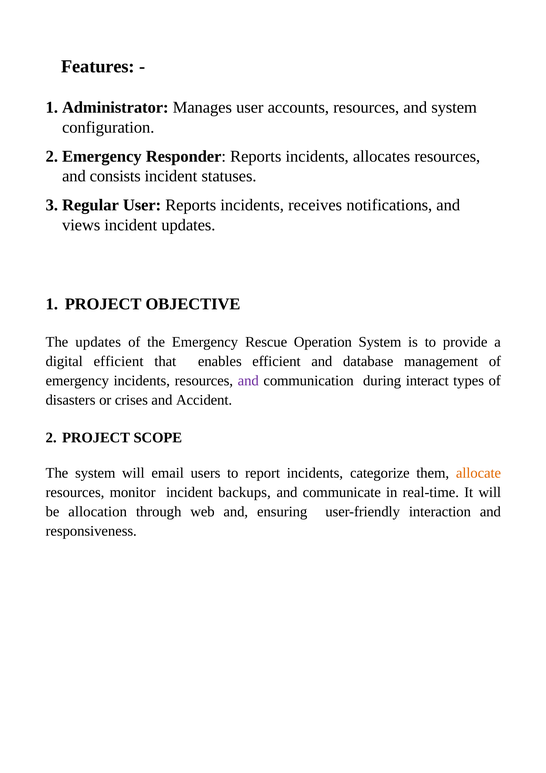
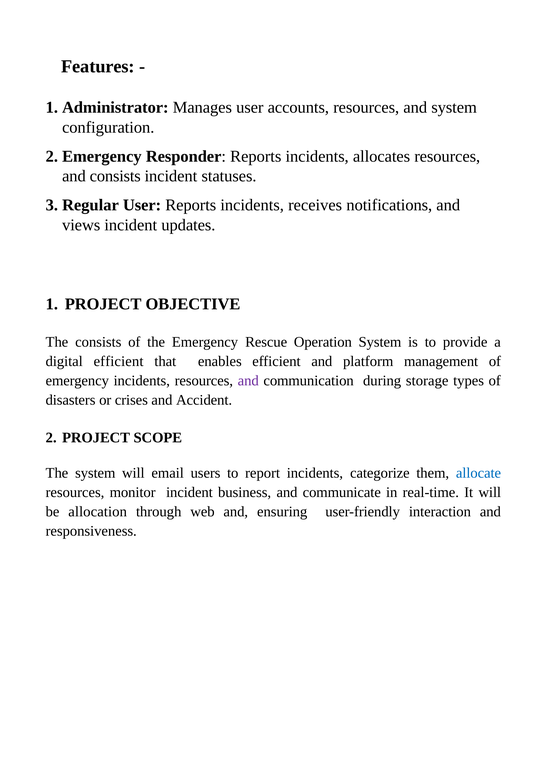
The updates: updates -> consists (98, 342)
database: database -> platform (368, 361)
interact: interact -> storage (427, 380)
allocate colour: orange -> blue (479, 473)
backups: backups -> business (245, 492)
